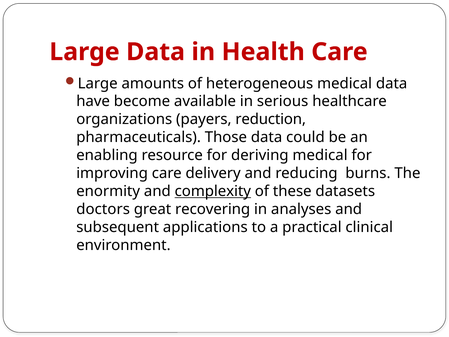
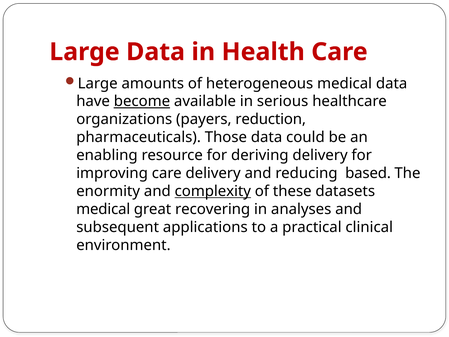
become underline: none -> present (142, 101)
deriving medical: medical -> delivery (320, 155)
burns: burns -> based (368, 173)
doctors: doctors -> medical (103, 209)
